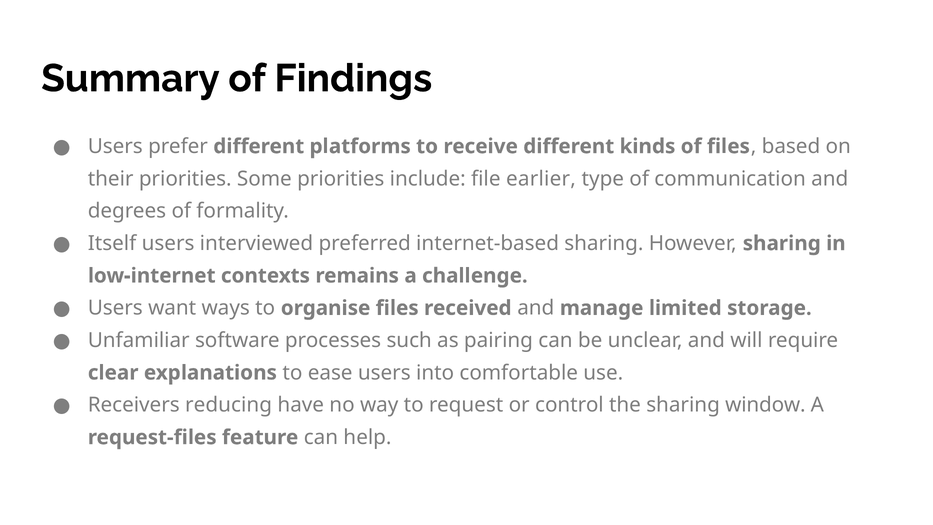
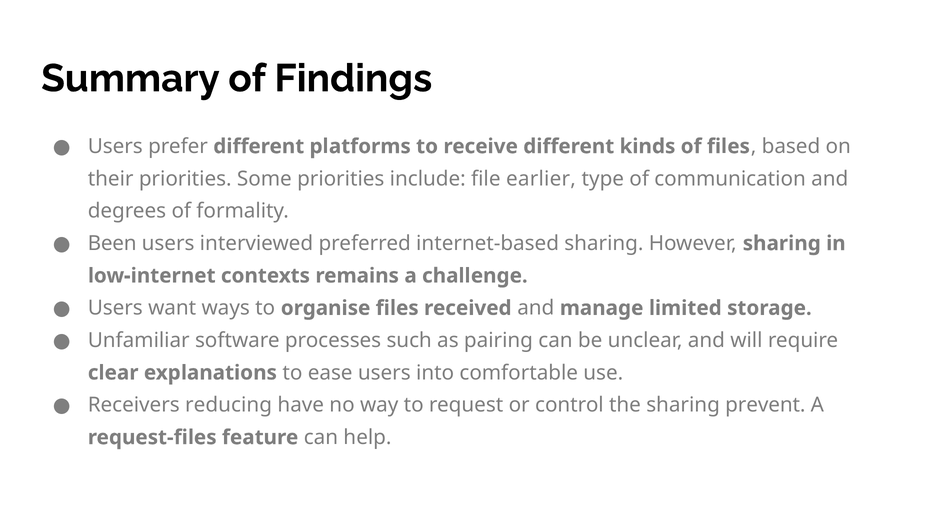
Itself: Itself -> Been (112, 243)
window: window -> prevent (765, 405)
